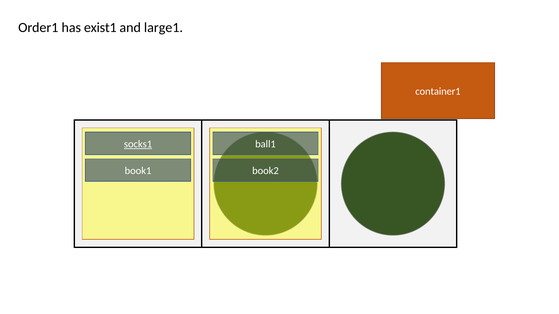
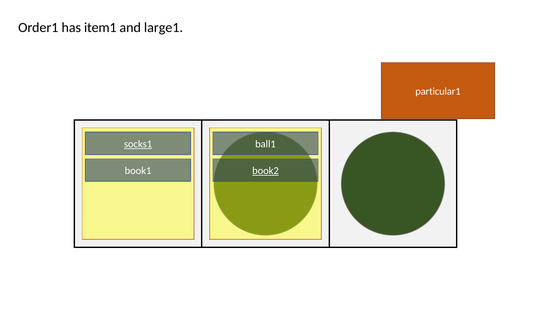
exist1: exist1 -> item1 (100, 28)
container1: container1 -> particular1 (438, 91)
book2 underline: none -> present (265, 171)
